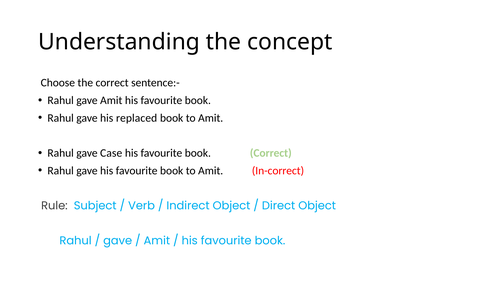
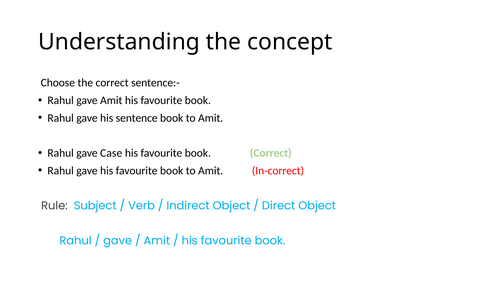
replaced: replaced -> sentence (137, 118)
